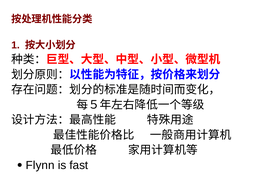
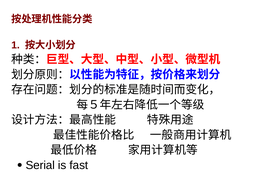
Flynn: Flynn -> Serial (40, 165)
